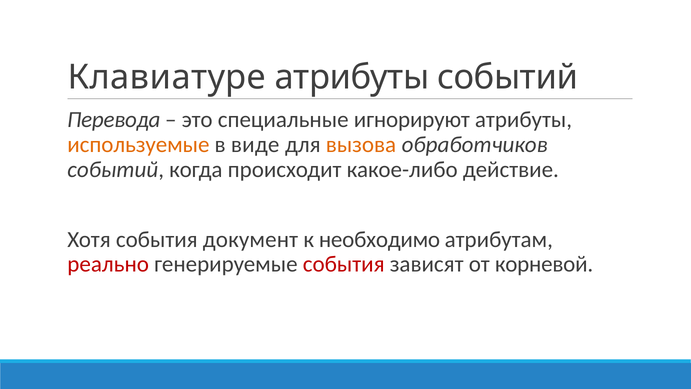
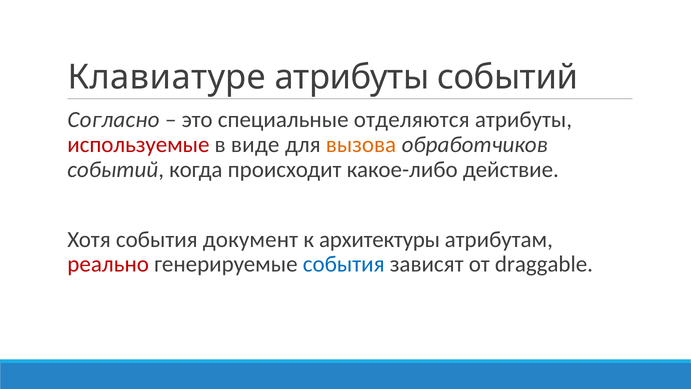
Перевода: Перевода -> Согласно (113, 120)
игнорируют: игнорируют -> отделяются (412, 120)
используемые colour: orange -> red (138, 144)
необходимо: необходимо -> архитектуры (380, 239)
события colour: red -> blue (344, 264)
корневой: корневой -> draggable (544, 264)
